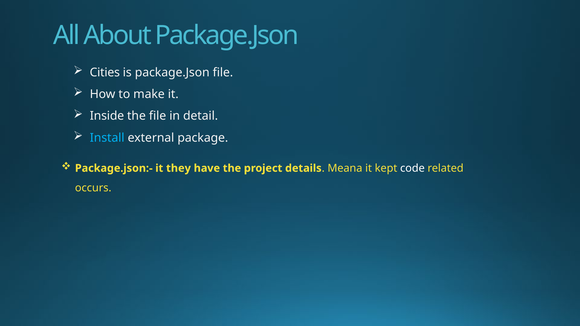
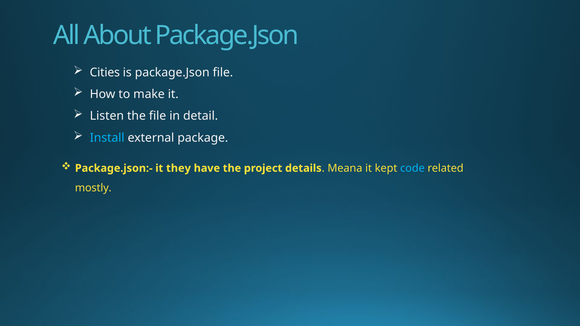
Inside: Inside -> Listen (107, 116)
code colour: white -> light blue (412, 168)
occurs: occurs -> mostly (93, 188)
